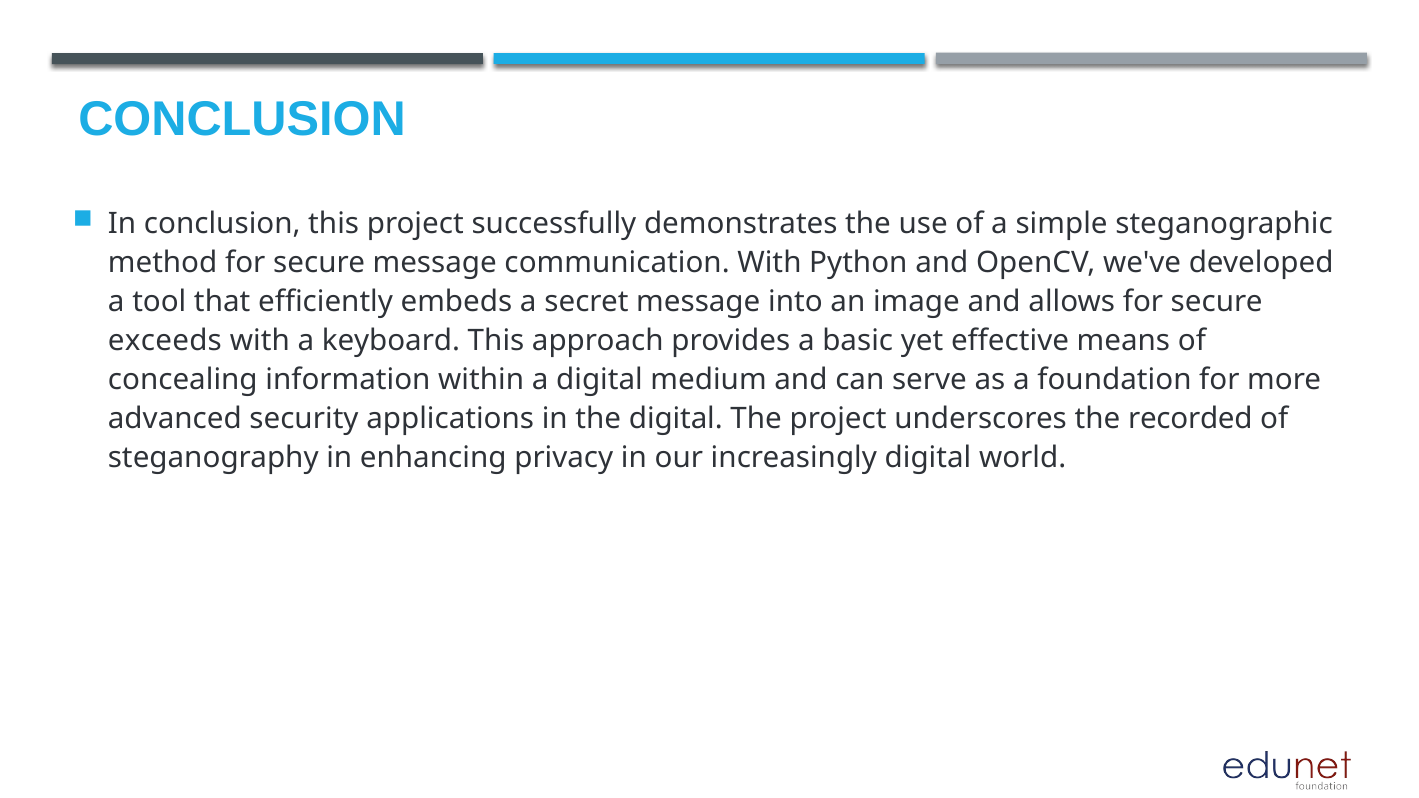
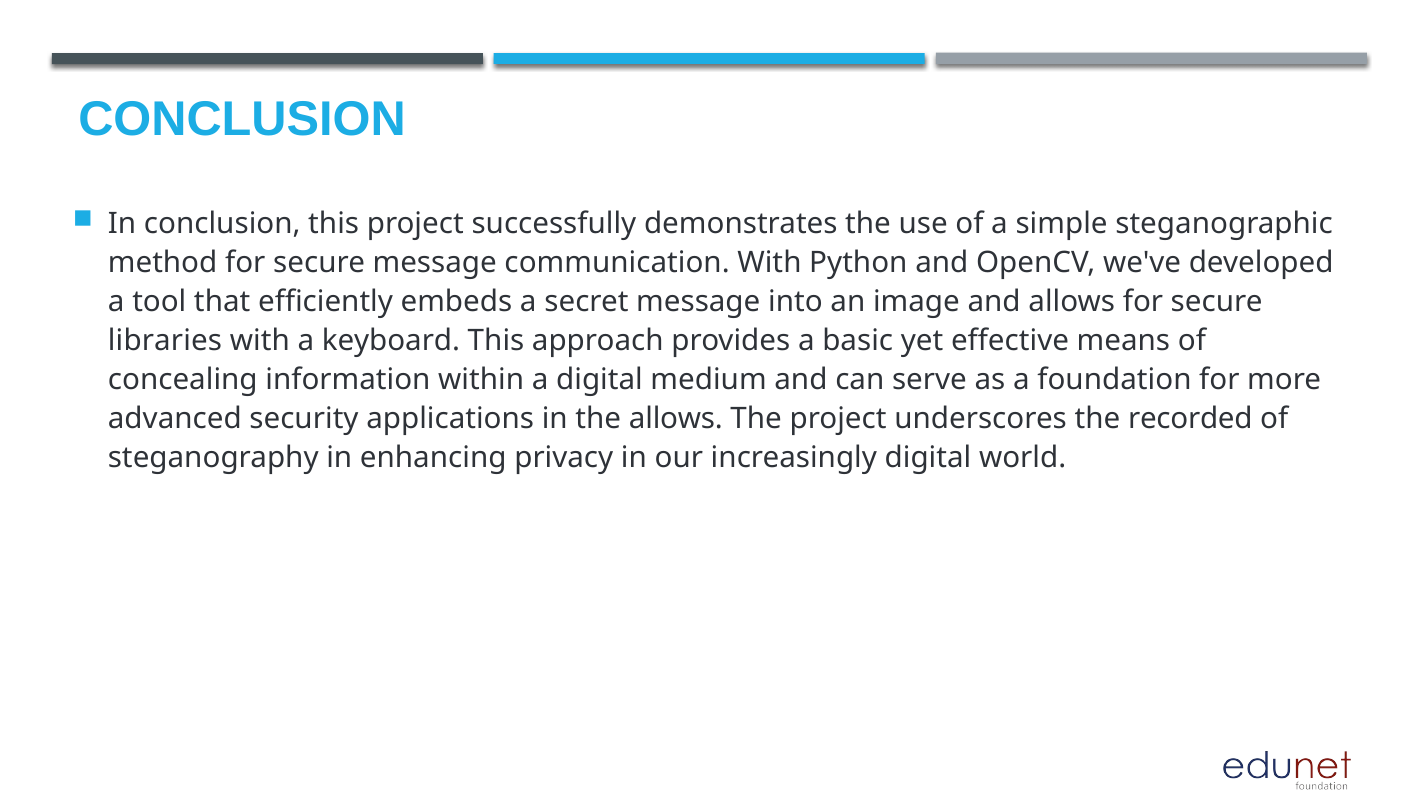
exceeds: exceeds -> libraries (165, 341)
the digital: digital -> allows (676, 419)
